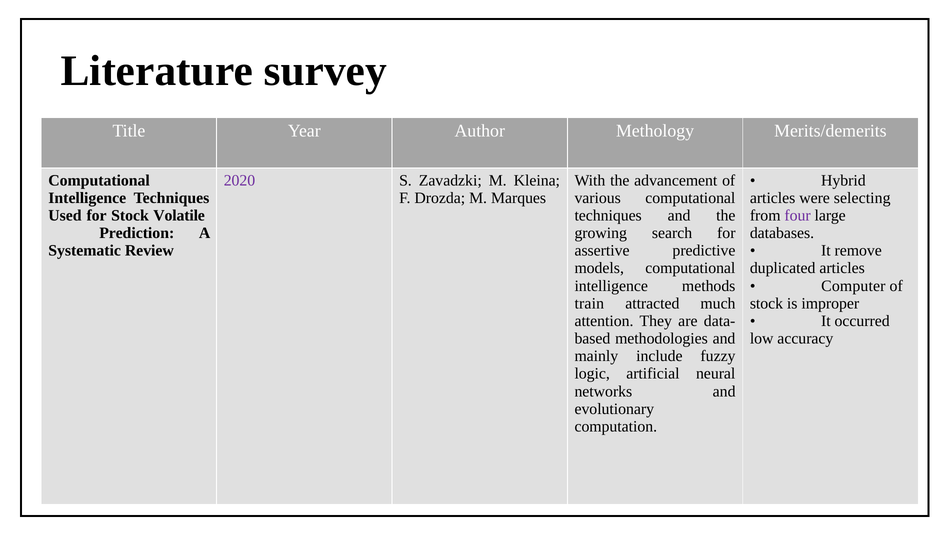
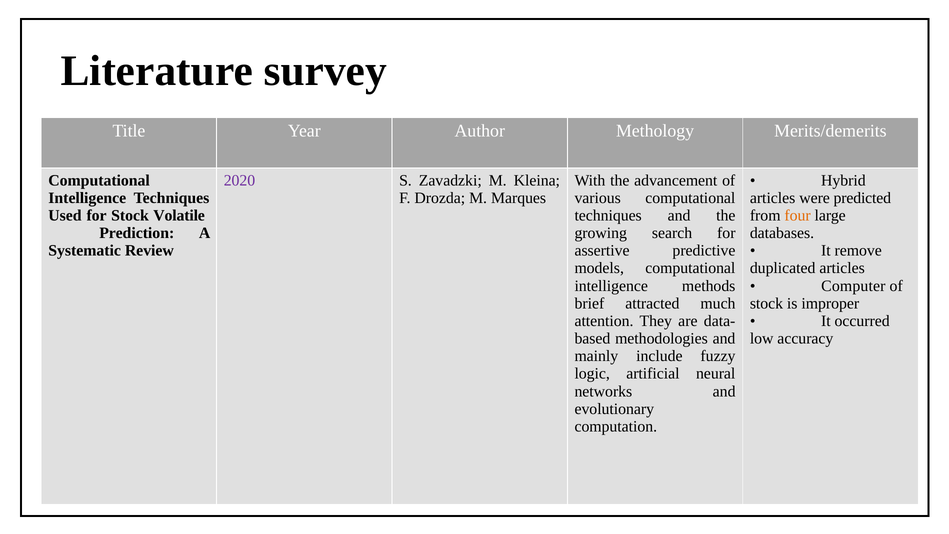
selecting: selecting -> predicted (862, 198)
four colour: purple -> orange (798, 215)
train: train -> brief (589, 303)
